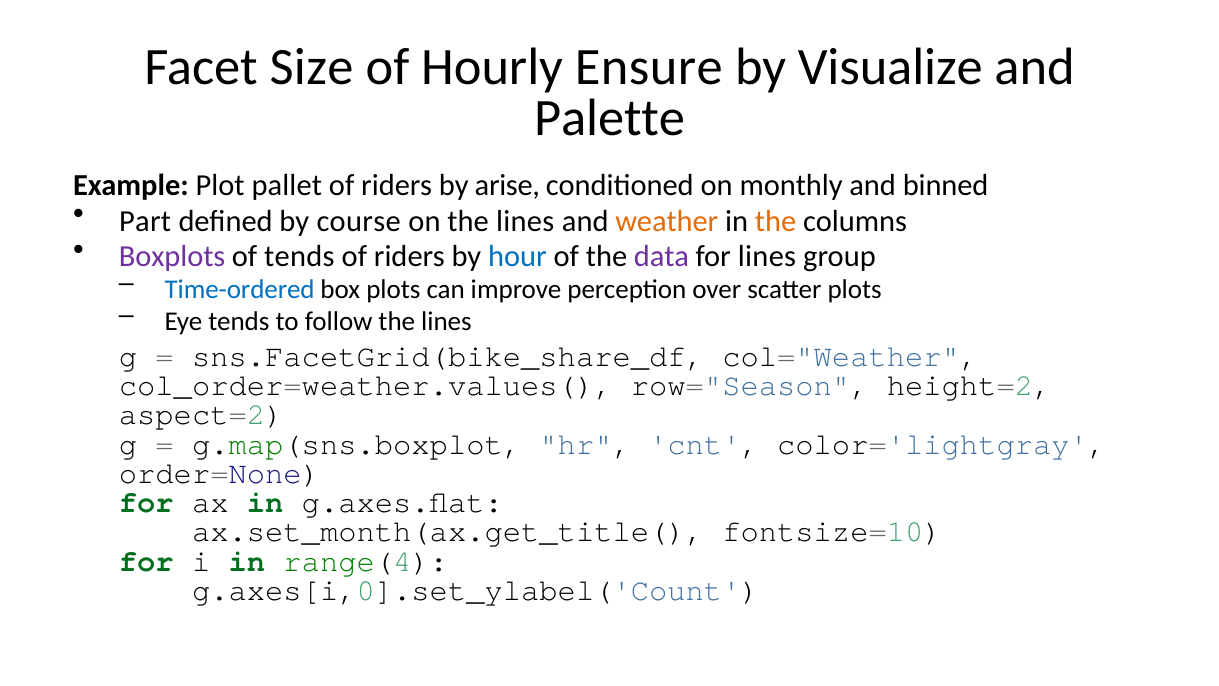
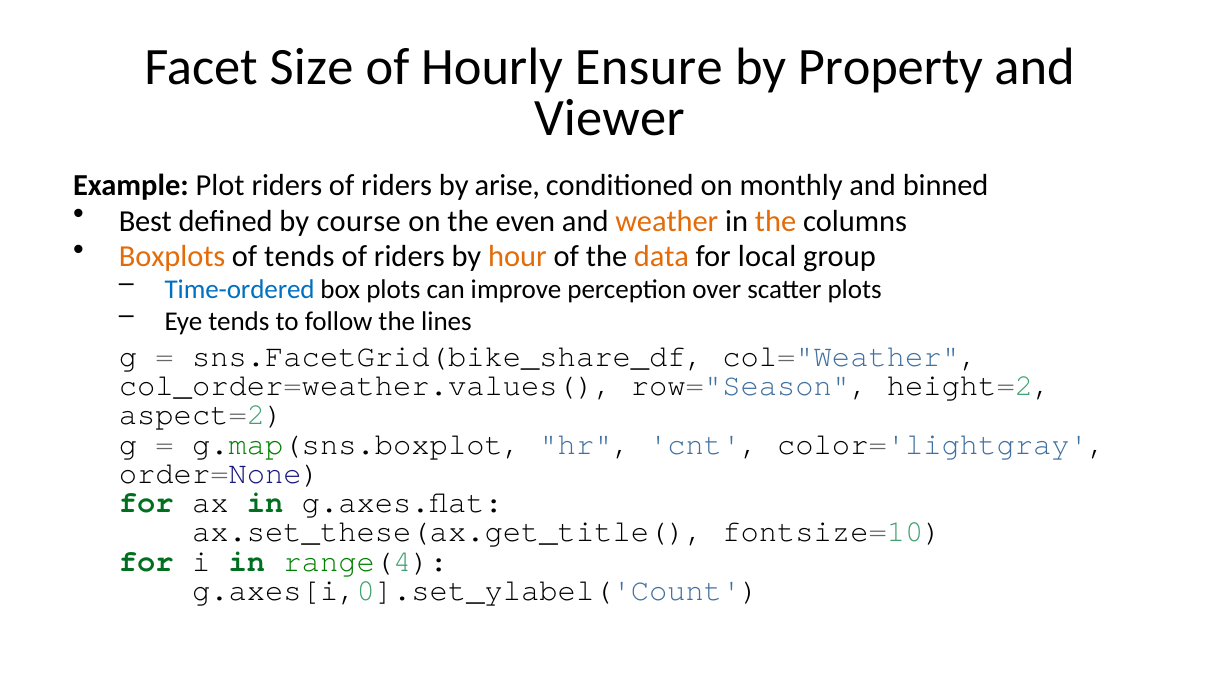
Visualize: Visualize -> Property (890, 67)
Palette: Palette -> Viewer (609, 118)
Plot pallet: pallet -> riders (287, 185)
Part: Part -> Best (145, 221)
on the lines: lines -> even (525, 221)
Boxplots colour: purple -> orange (172, 257)
hour colour: blue -> orange (517, 257)
data colour: purple -> orange (661, 257)
for lines: lines -> local (767, 257)
ax.set_month(ax.get_title(: ax.set_month(ax.get_title( -> ax.set_these(ax.get_title( (448, 532)
